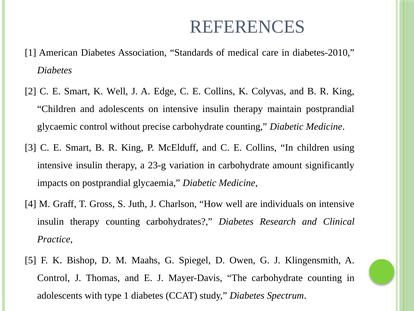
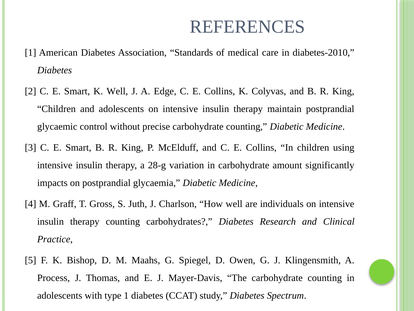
23‐g: 23‐g -> 28‐g (157, 165)
Control: Control -> Process (54, 277)
